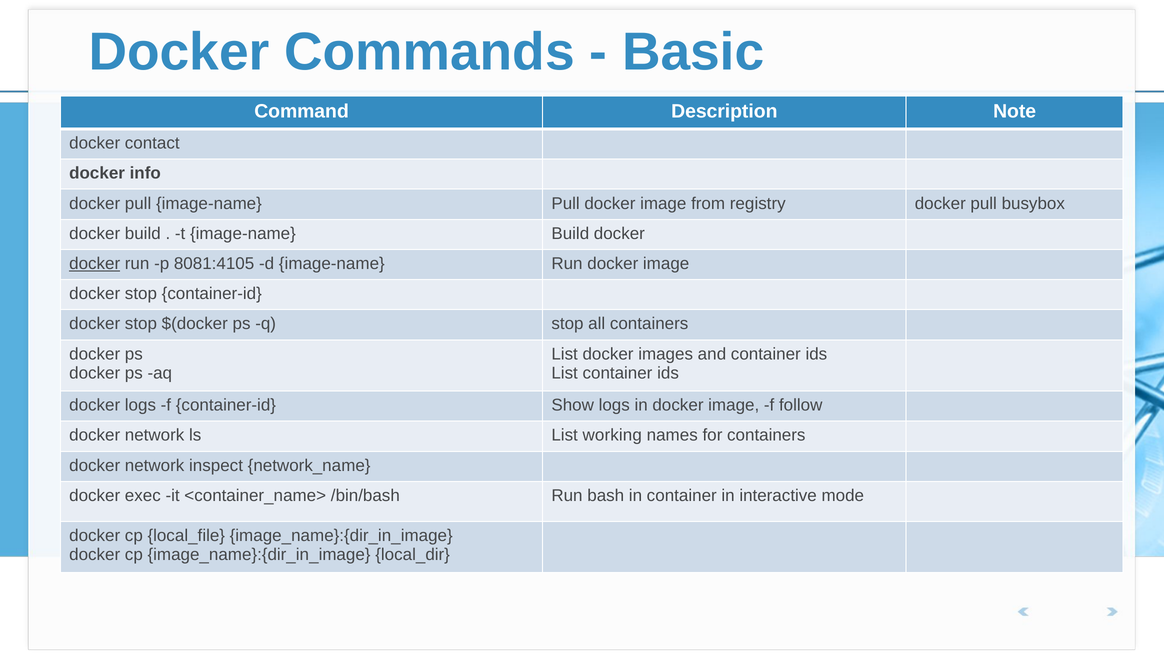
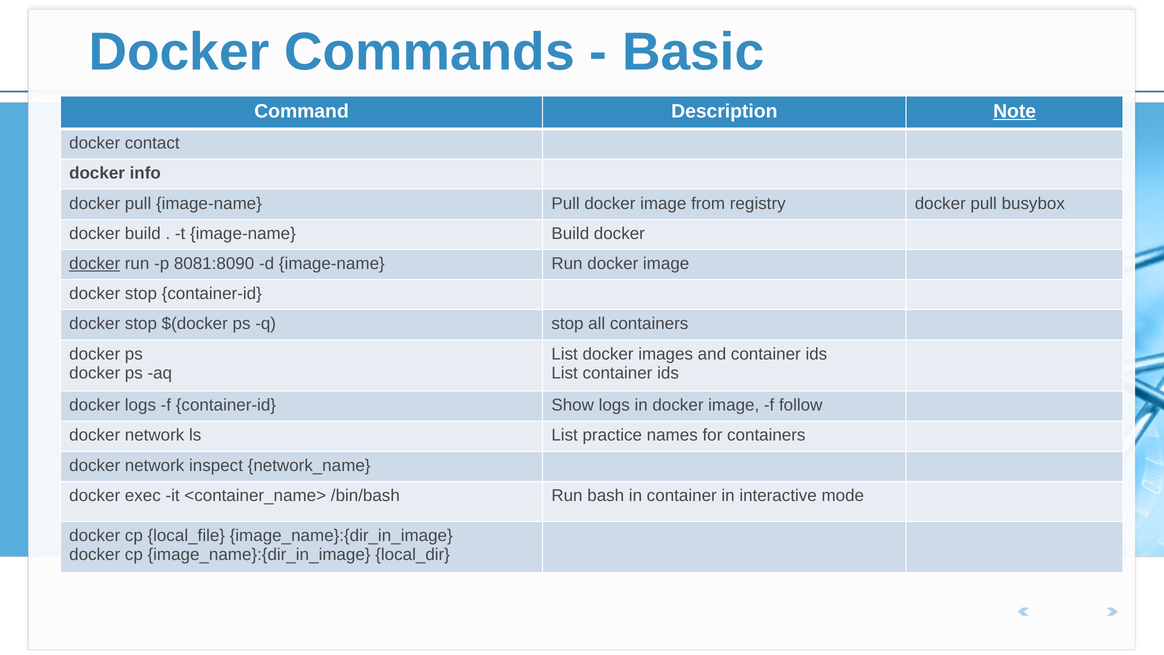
Note underline: none -> present (1015, 111)
8081:4105: 8081:4105 -> 8081:8090 (214, 264)
working: working -> practice (612, 435)
